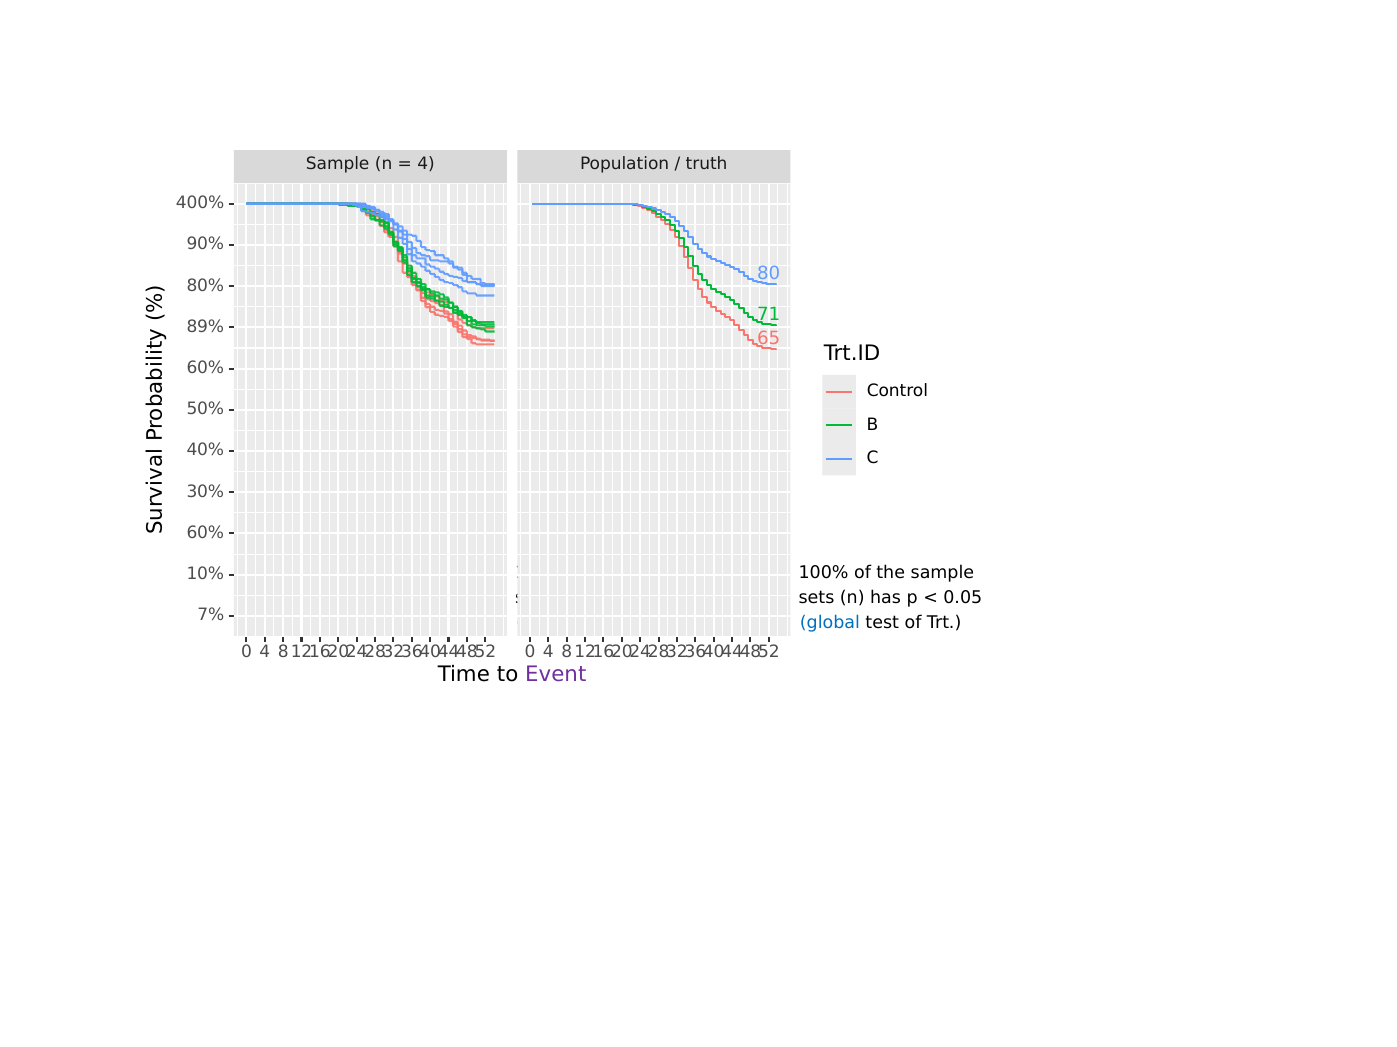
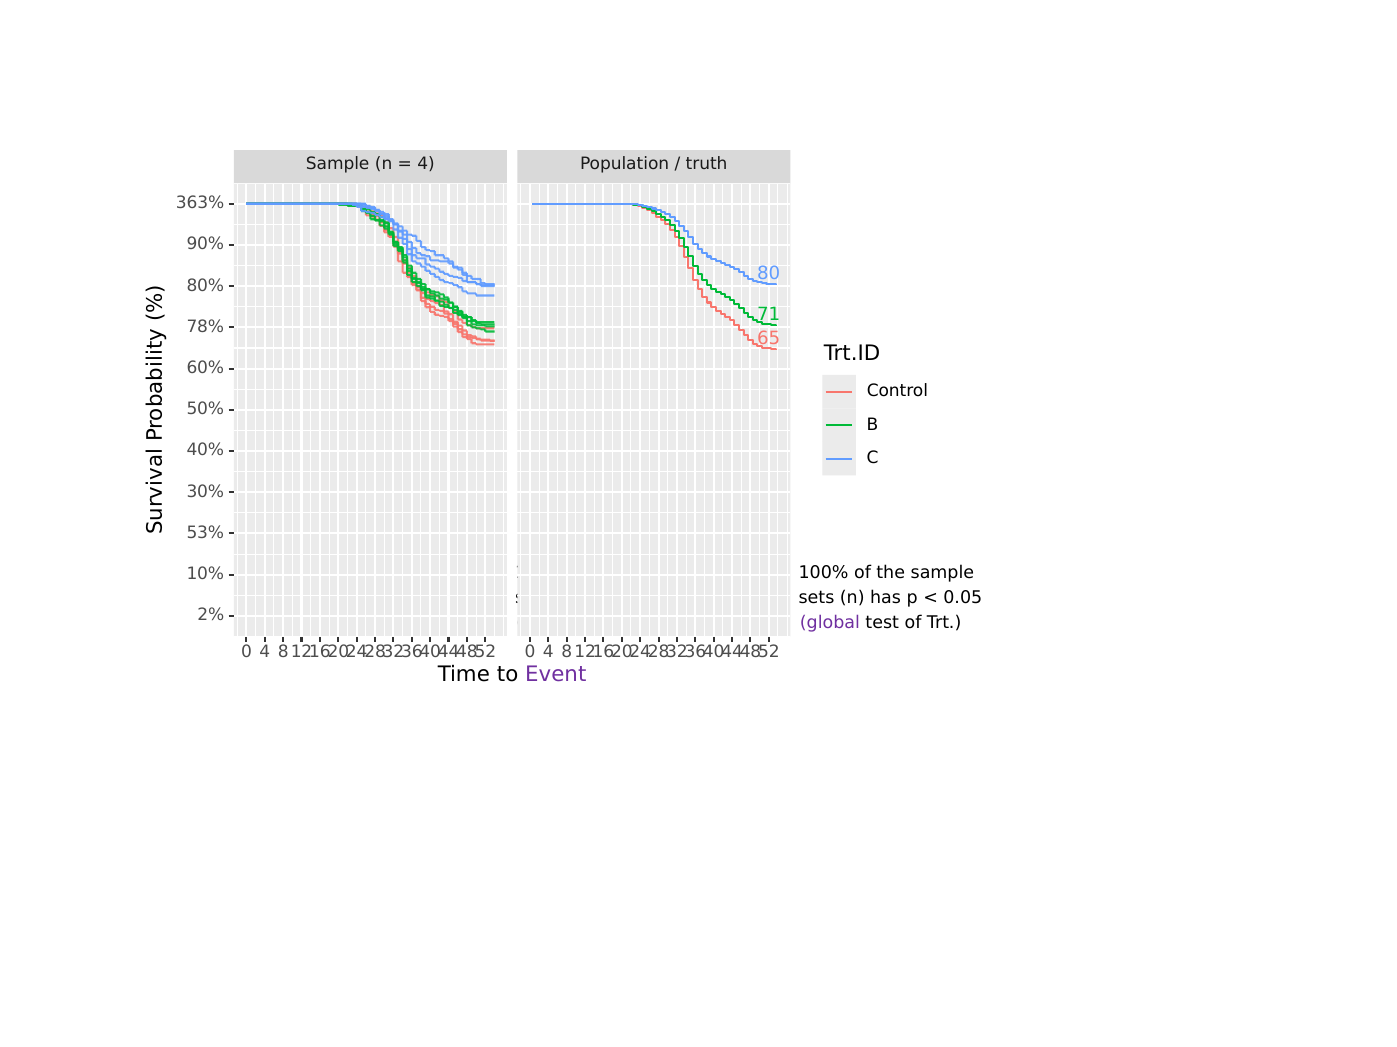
400%: 400% -> 363% (200, 203)
89%: 89% -> 78% (205, 327)
60%: 60% -> 53% (205, 533)
7%: 7% -> 2% (211, 616)
global colour: blue -> purple (830, 623)
